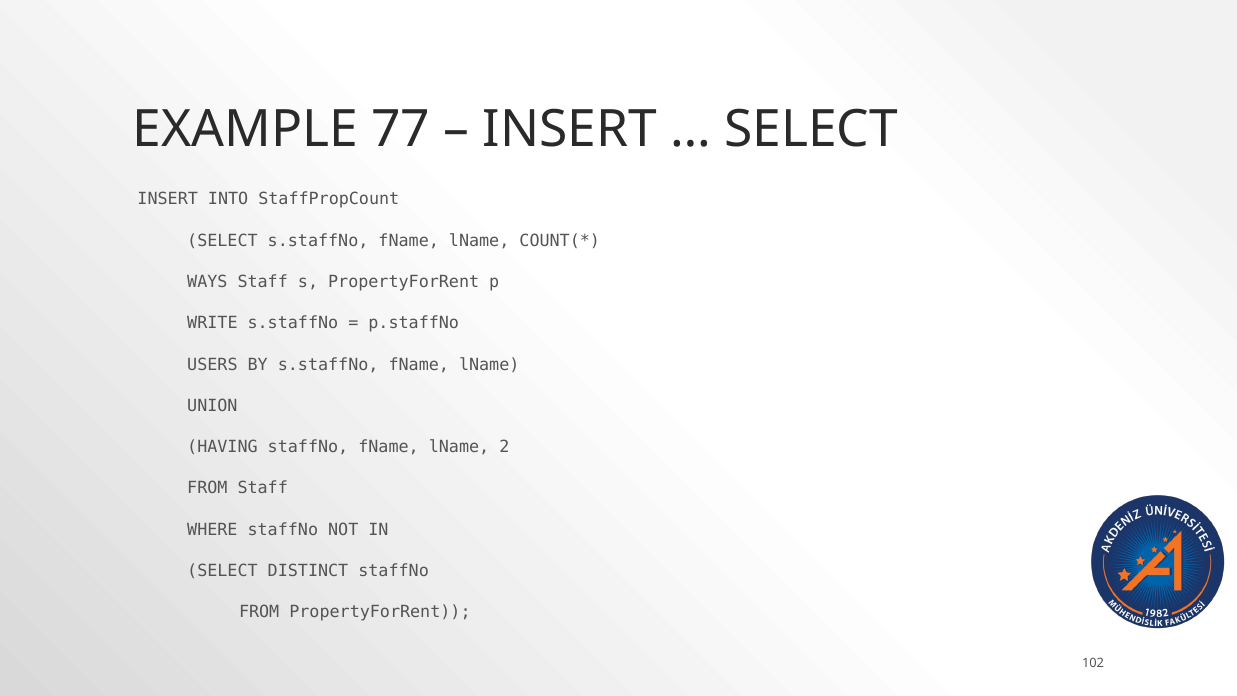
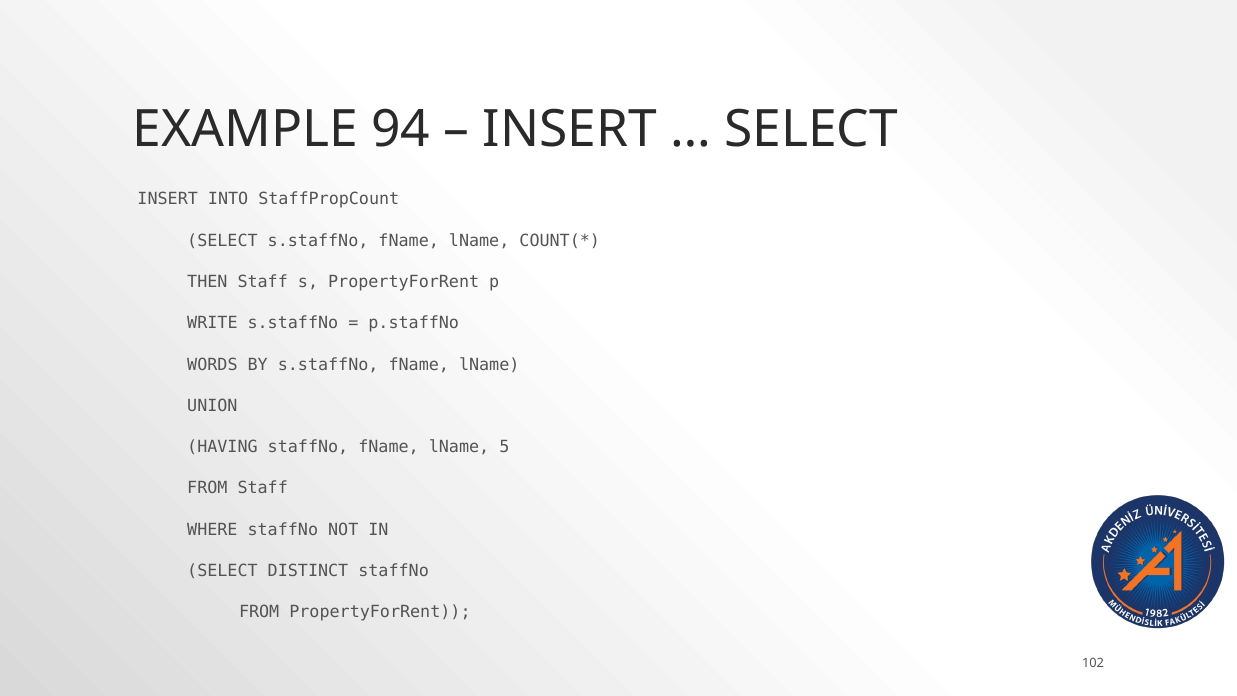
77: 77 -> 94 (401, 130)
WAYS: WAYS -> THEN (207, 282)
USERS: USERS -> WORDS (212, 364)
2: 2 -> 5 (504, 447)
